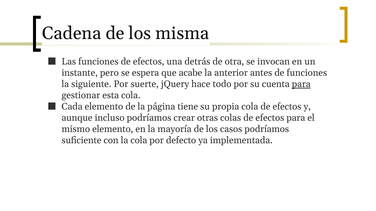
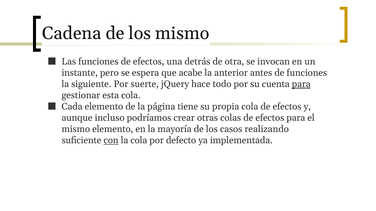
los misma: misma -> mismo (182, 33)
podríamos: podríamos -> realizando (267, 129)
con underline: none -> present (111, 141)
